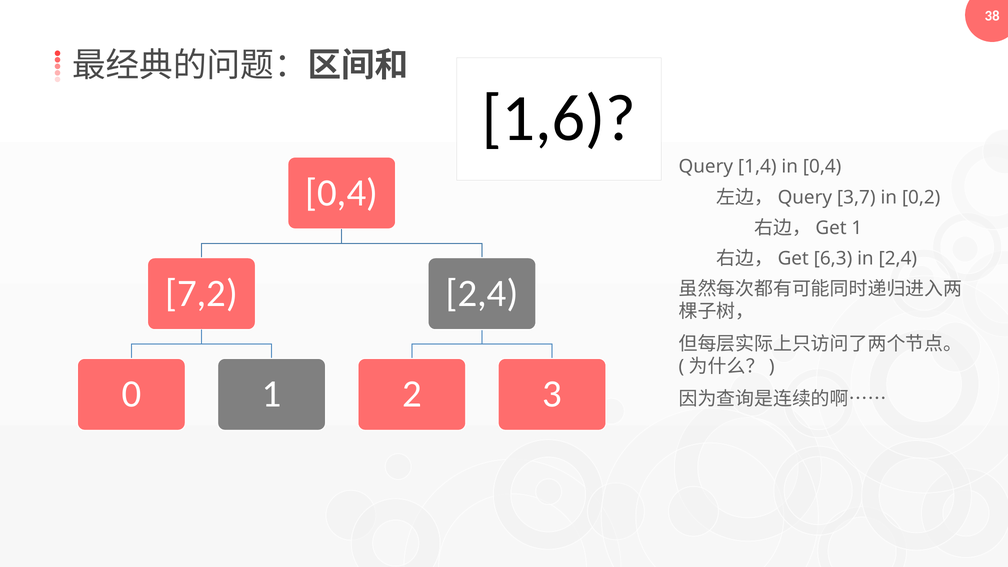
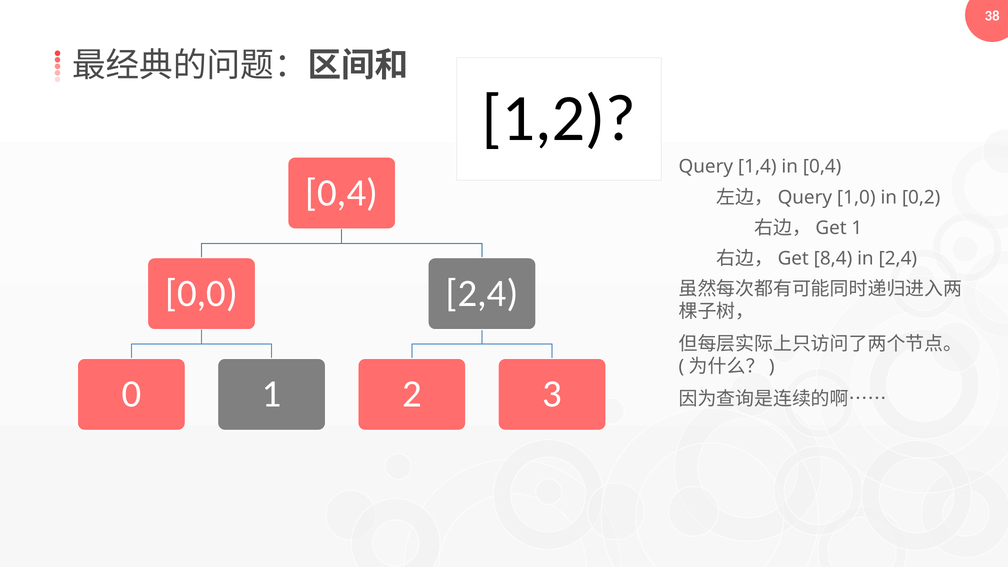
1,6: 1,6 -> 1,2 (559, 119)
3,7: 3,7 -> 1,0 (856, 197)
6,3: 6,3 -> 8,4 (833, 258)
7,2: 7,2 -> 0,0 (201, 293)
